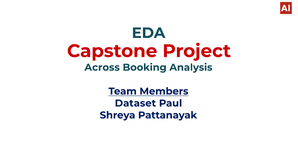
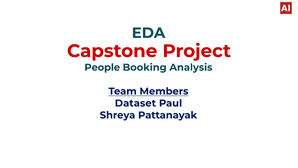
Across: Across -> People (102, 67)
